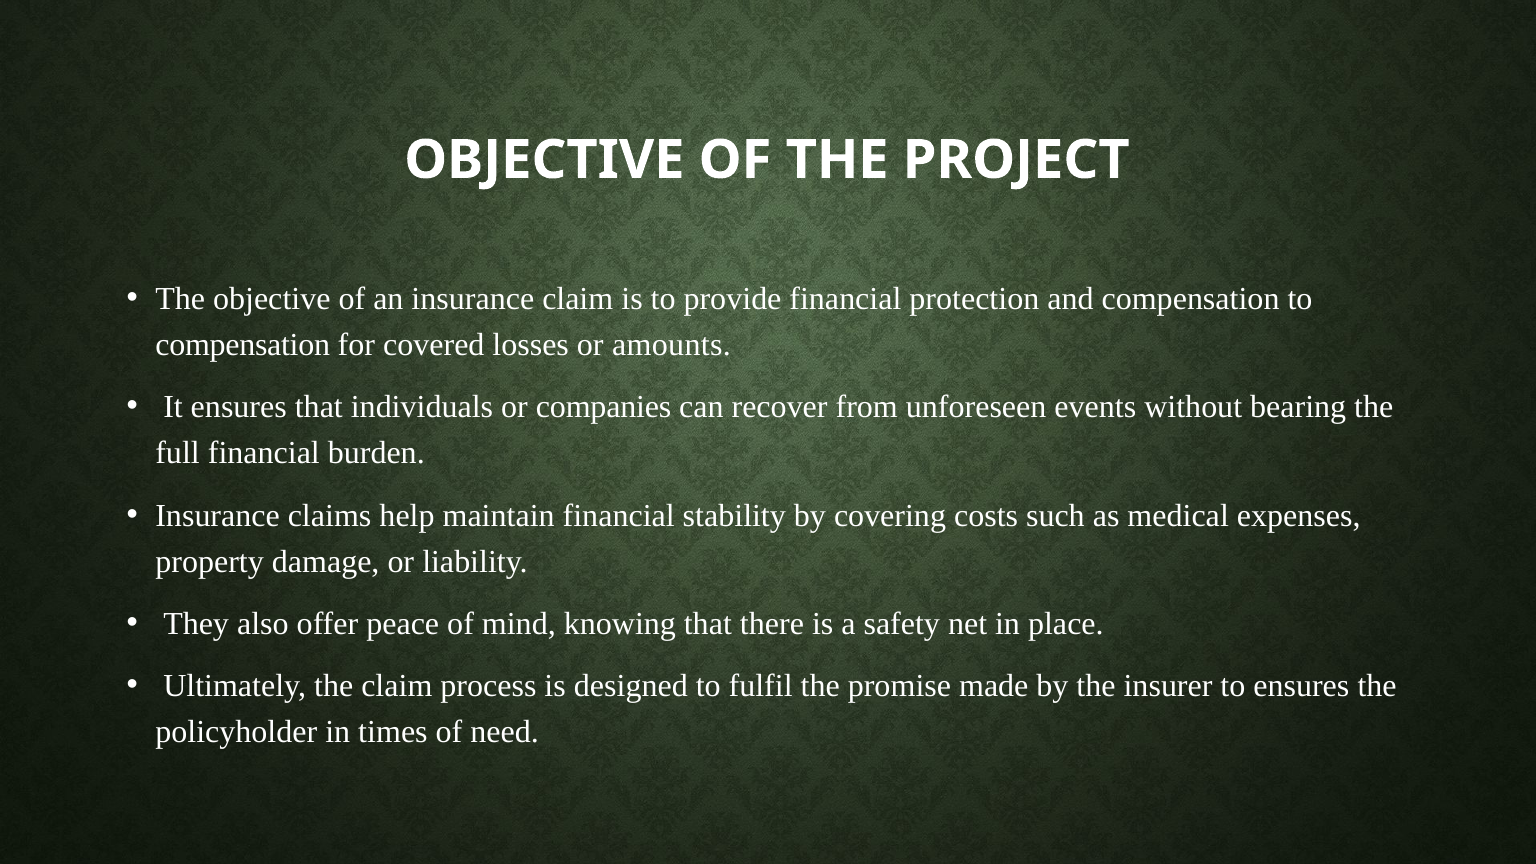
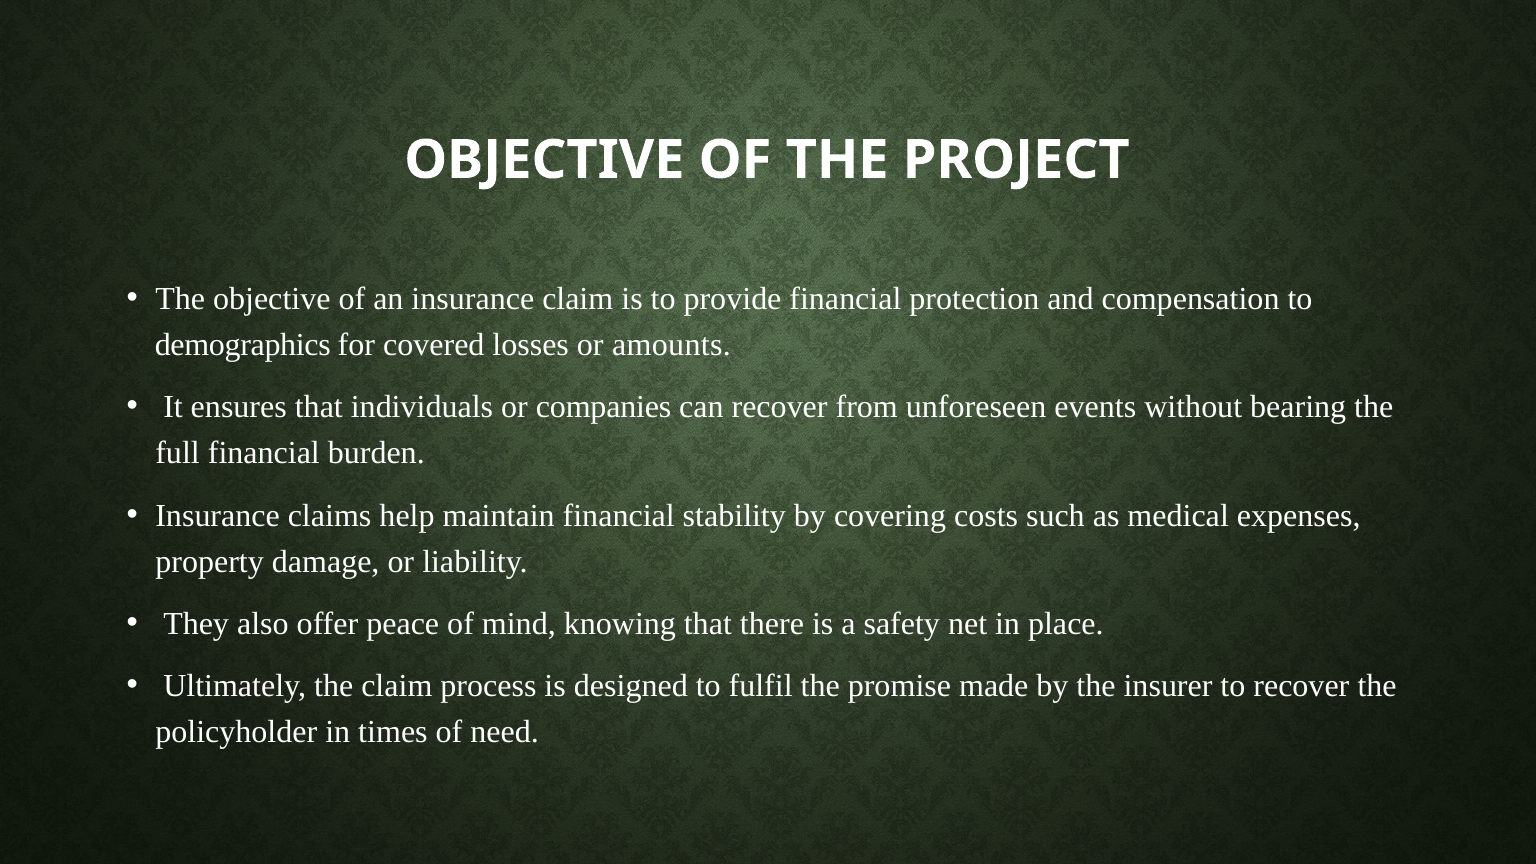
compensation: compensation -> demographics (243, 345)
to ensures: ensures -> recover (1301, 686)
